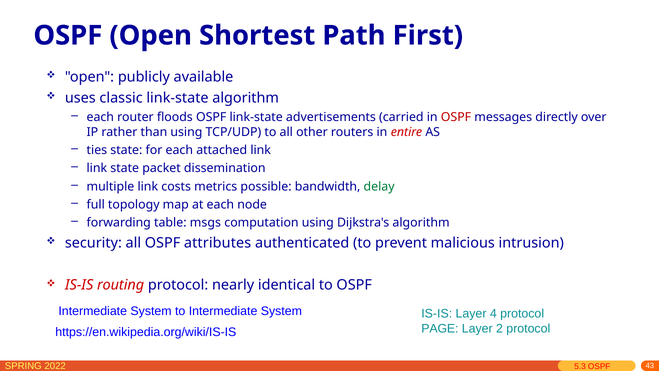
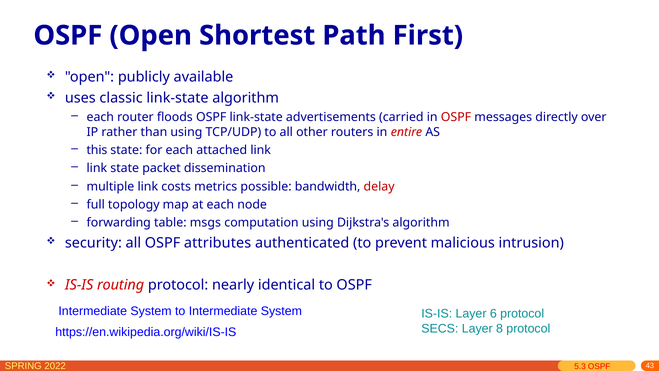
ties: ties -> this (97, 150)
delay colour: green -> red (379, 186)
4: 4 -> 6 (493, 313)
PAGE: PAGE -> SECS (440, 328)
2: 2 -> 8 (500, 328)
